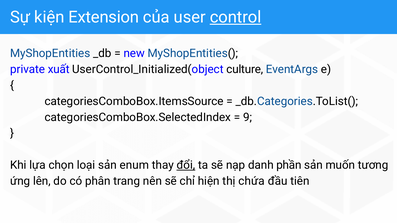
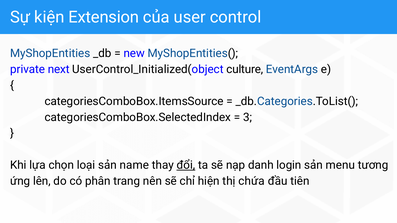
control underline: present -> none (236, 17)
xuất: xuất -> next (59, 69)
9: 9 -> 3 (248, 117)
enum: enum -> name (134, 165)
phần: phần -> login (289, 165)
muốn: muốn -> menu (340, 165)
